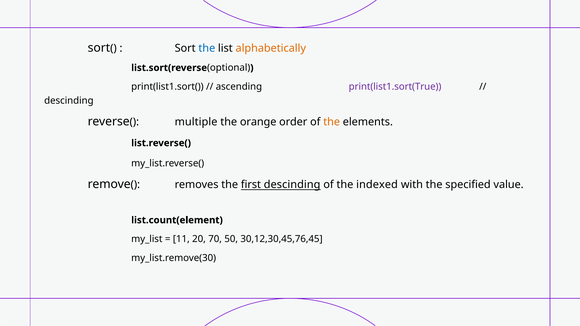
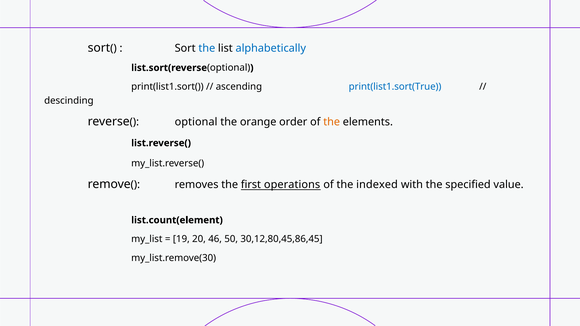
alphabetically colour: orange -> blue (271, 48)
print(list1.sort(True colour: purple -> blue (395, 87)
multiple: multiple -> optional (196, 122)
first descinding: descinding -> operations (292, 185)
11: 11 -> 19 (181, 239)
70: 70 -> 46 (215, 239)
30,12,30,45,76,45: 30,12,30,45,76,45 -> 30,12,80,45,86,45 (282, 239)
